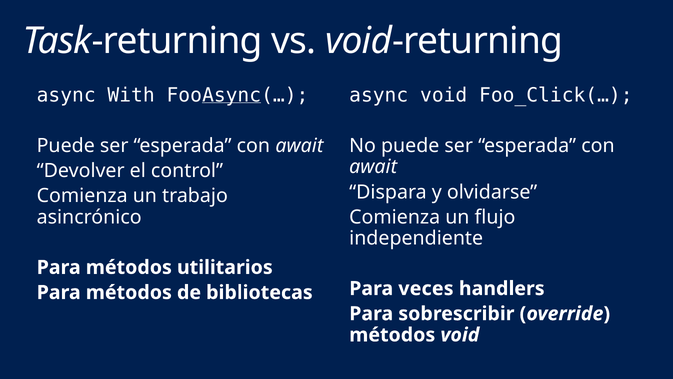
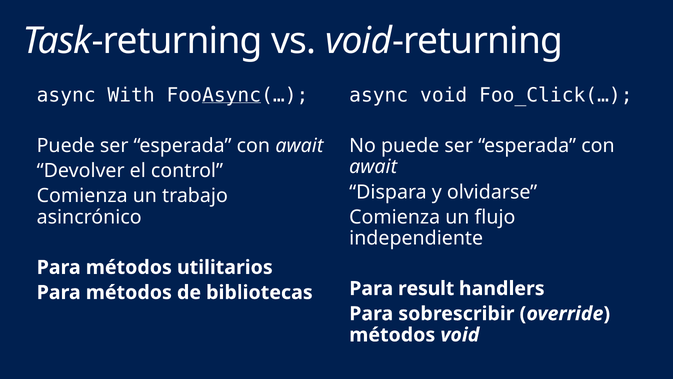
veces: veces -> result (426, 288)
